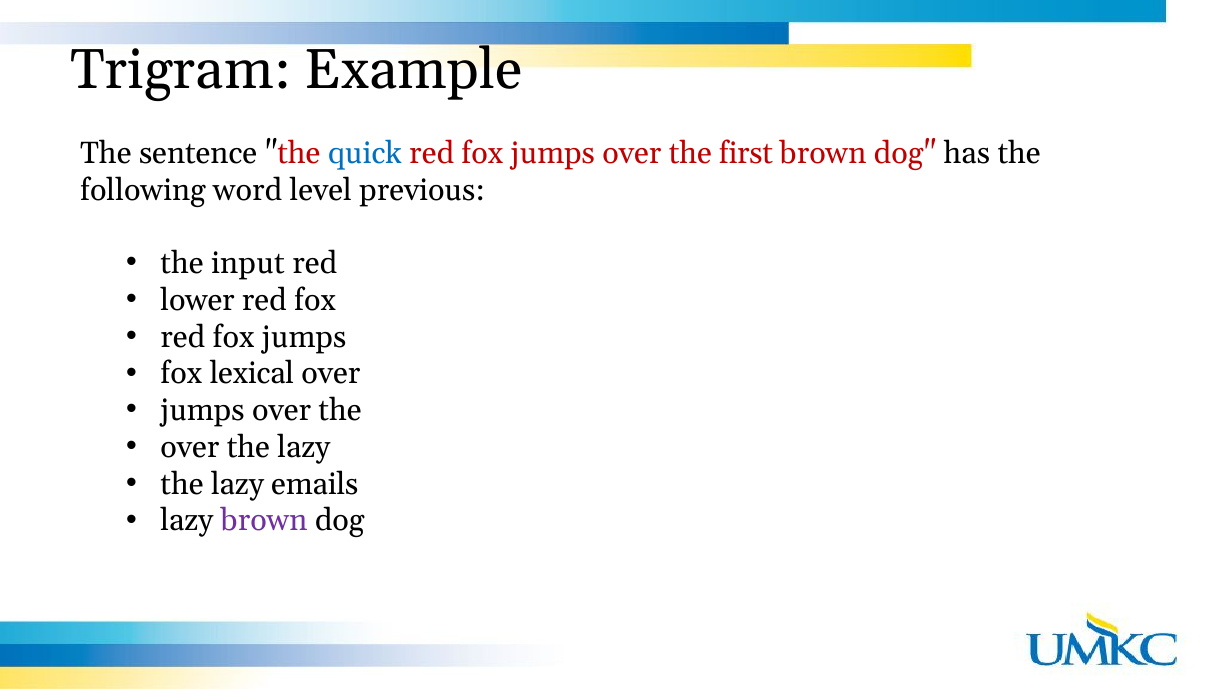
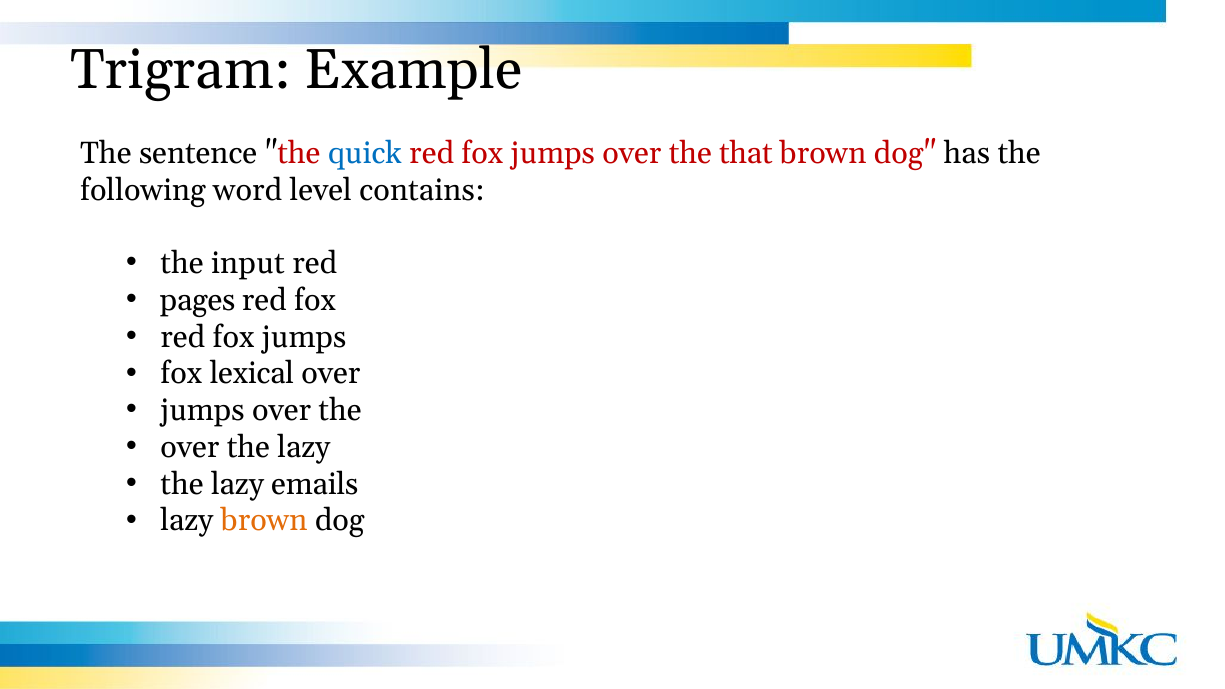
first: first -> that (746, 153)
previous: previous -> contains (422, 190)
lower: lower -> pages (198, 300)
brown colour: purple -> orange (264, 521)
